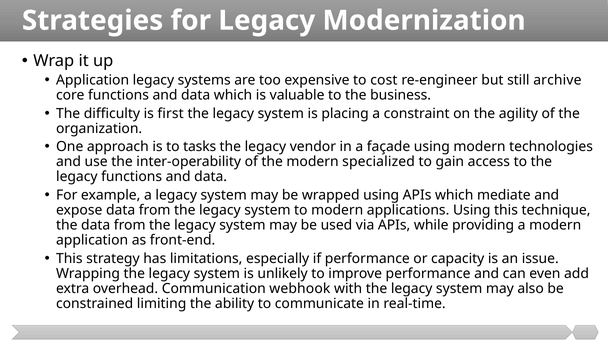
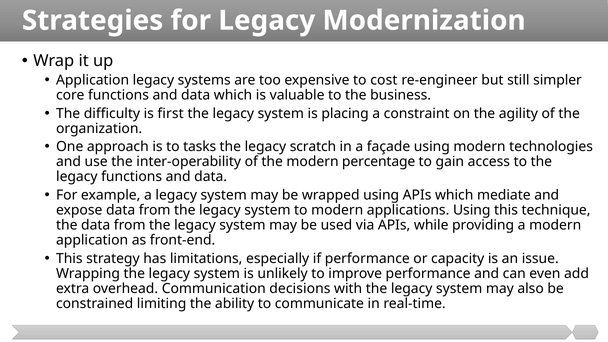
archive: archive -> simpler (558, 80)
vendor: vendor -> scratch (313, 147)
specialized: specialized -> percentage (379, 162)
webhook: webhook -> decisions (300, 288)
